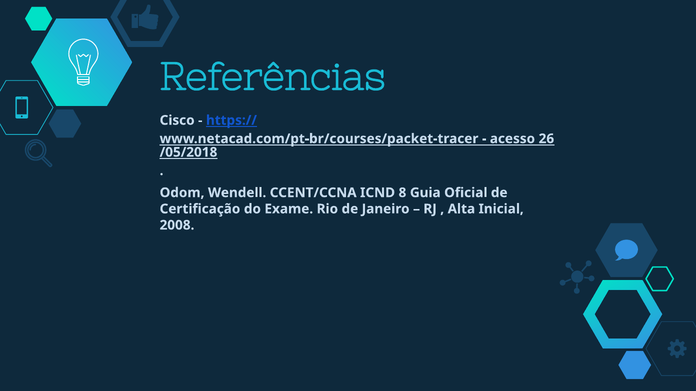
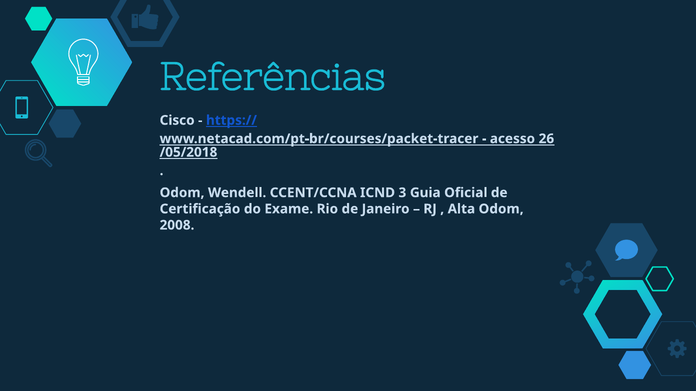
8: 8 -> 3 (402, 193)
Alta Inicial: Inicial -> Odom (501, 209)
